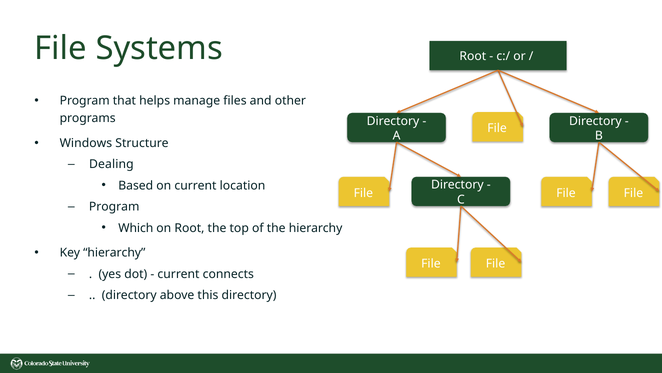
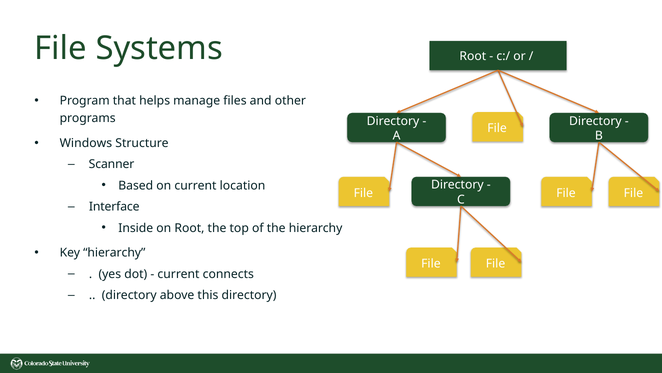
Dealing: Dealing -> Scanner (112, 164)
Program: Program -> Interface (114, 206)
Which: Which -> Inside (136, 228)
